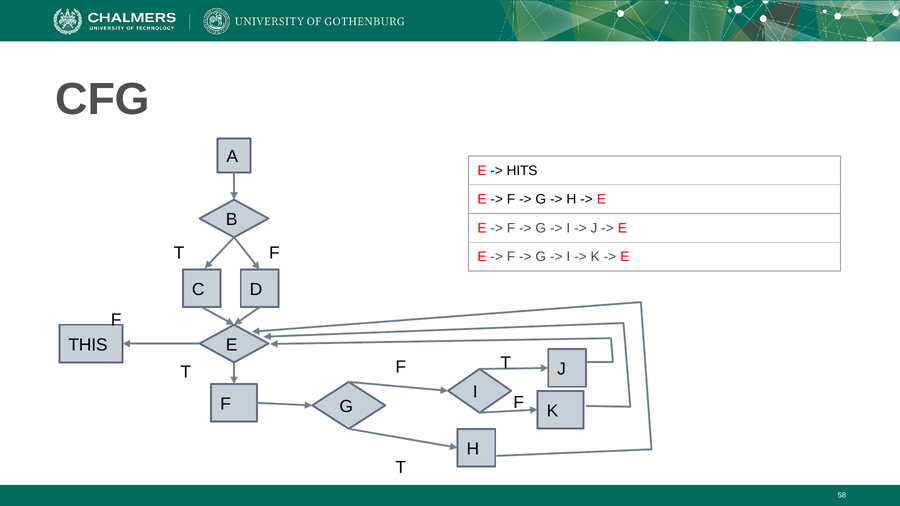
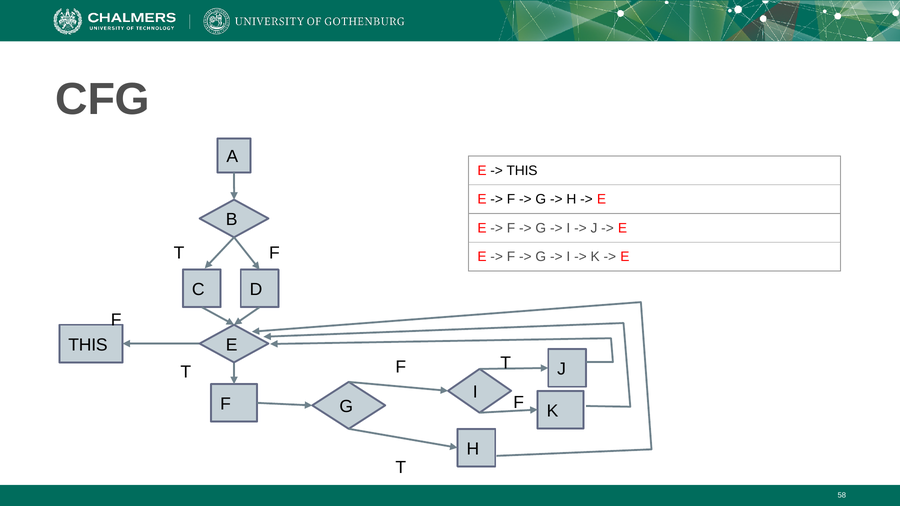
HITS: HITS -> THIS (522, 171)
